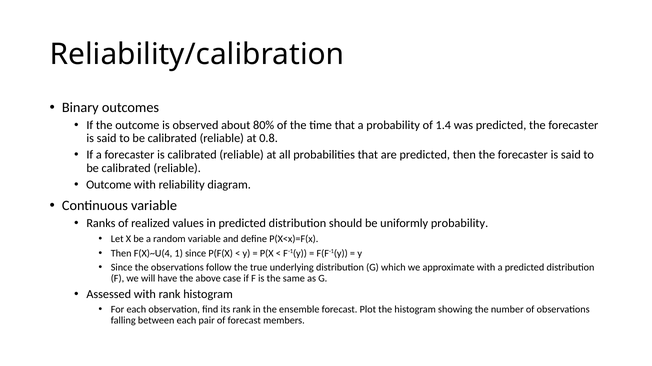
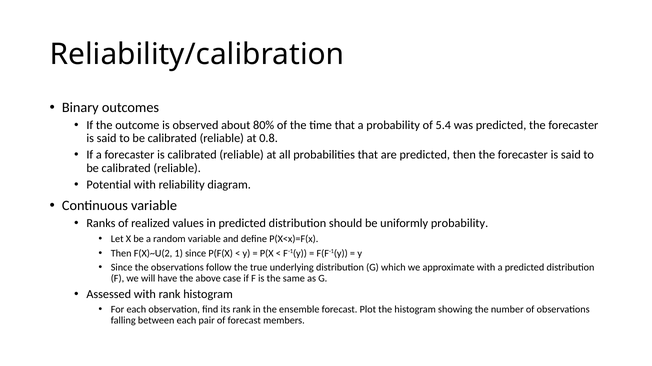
1.4: 1.4 -> 5.4 (443, 125)
Outcome: Outcome -> Potential (109, 185)
F(X)~U(4: F(X)~U(4 -> F(X)~U(2 (153, 254)
